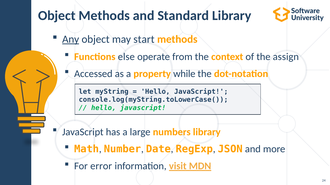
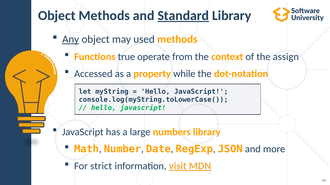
Standard underline: none -> present (183, 16)
start: start -> used (144, 39)
else: else -> true (126, 57)
error: error -> strict (101, 167)
